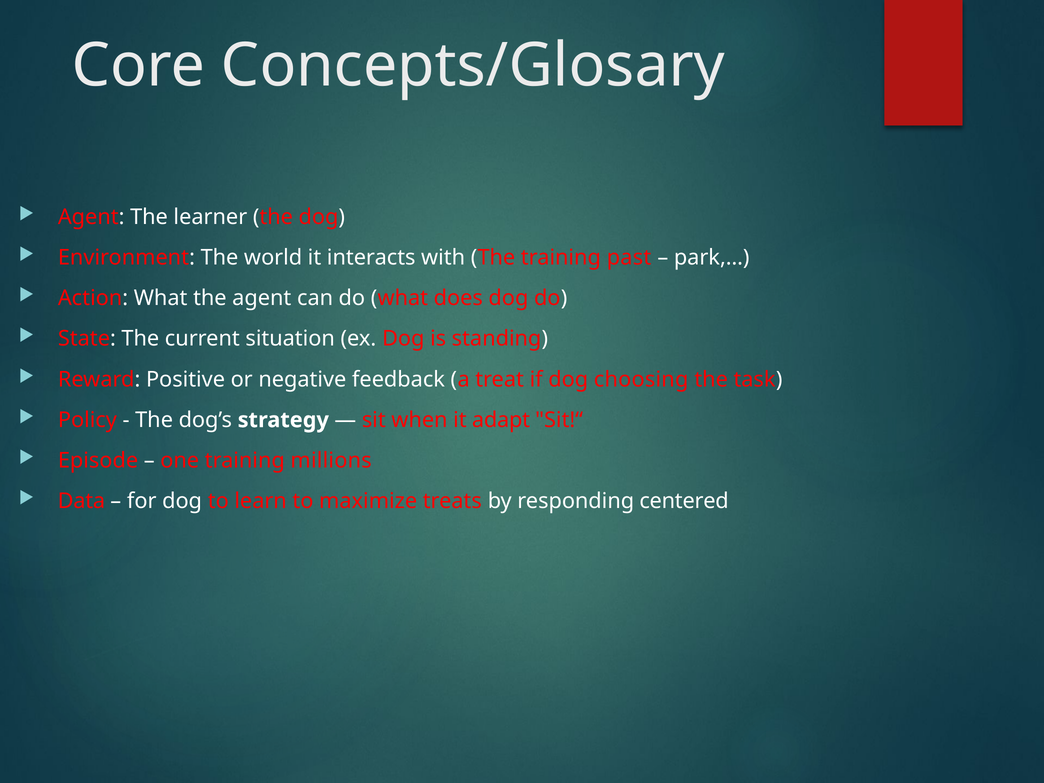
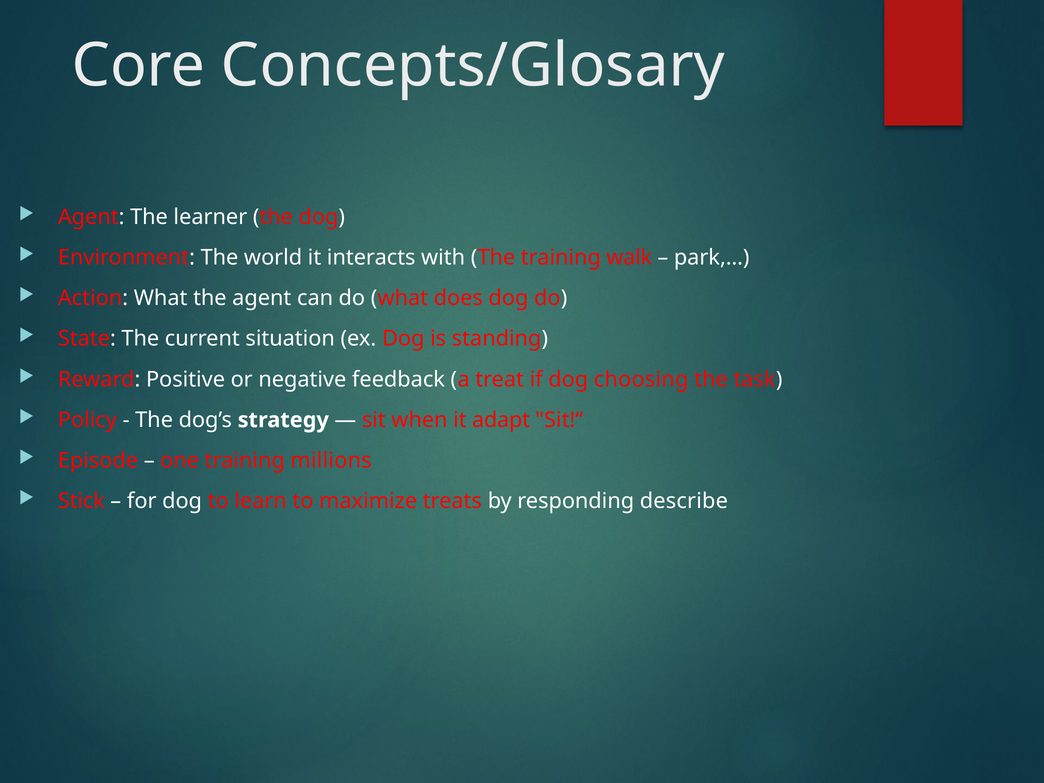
past: past -> walk (629, 258)
Data: Data -> Stick (81, 501)
centered: centered -> describe (684, 501)
